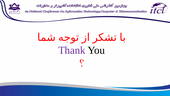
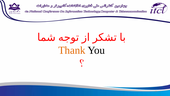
Thank colour: purple -> orange (72, 50)
